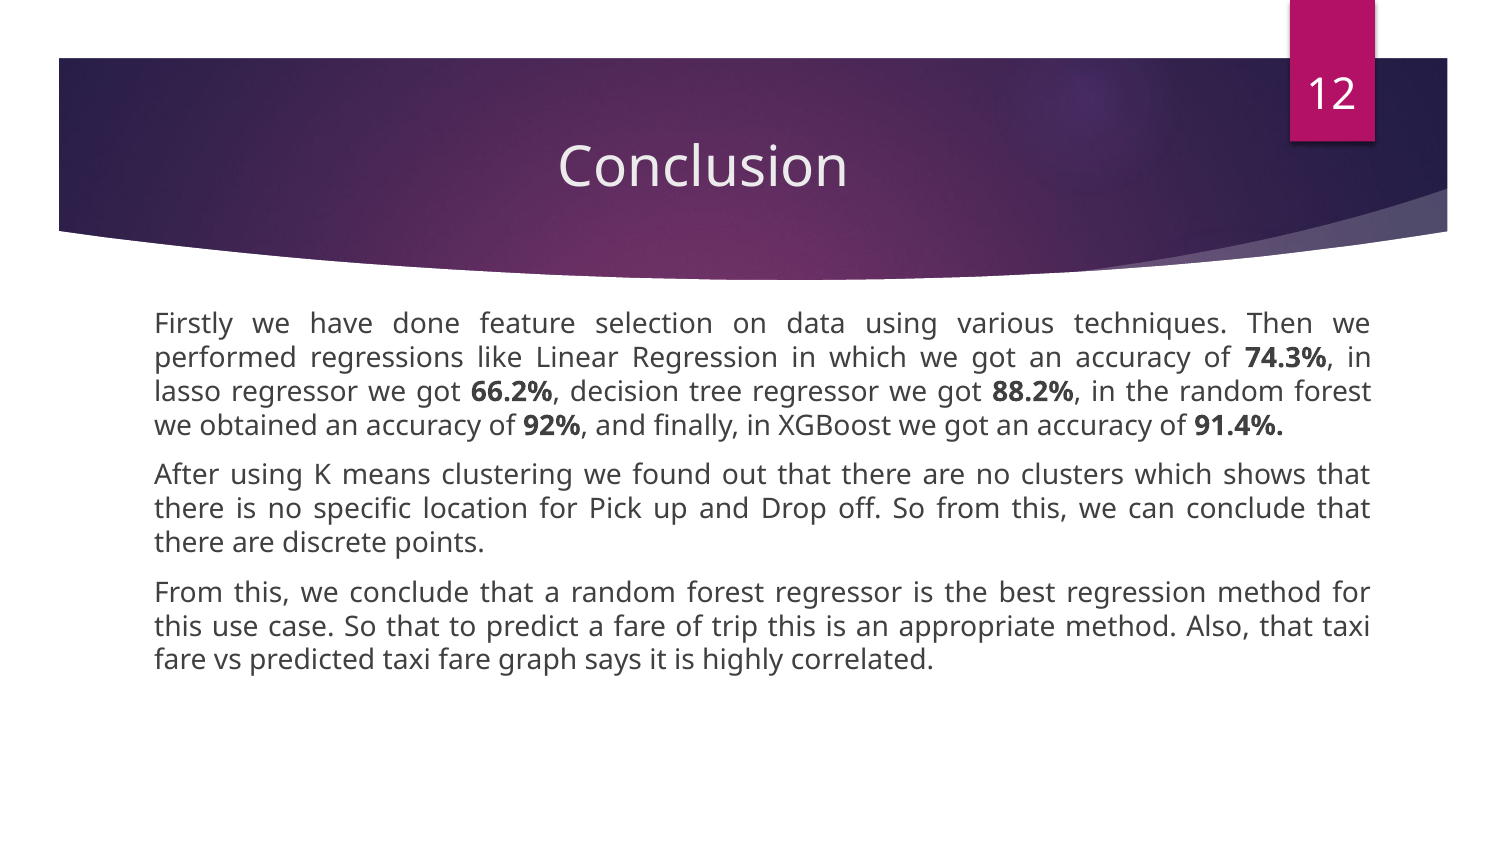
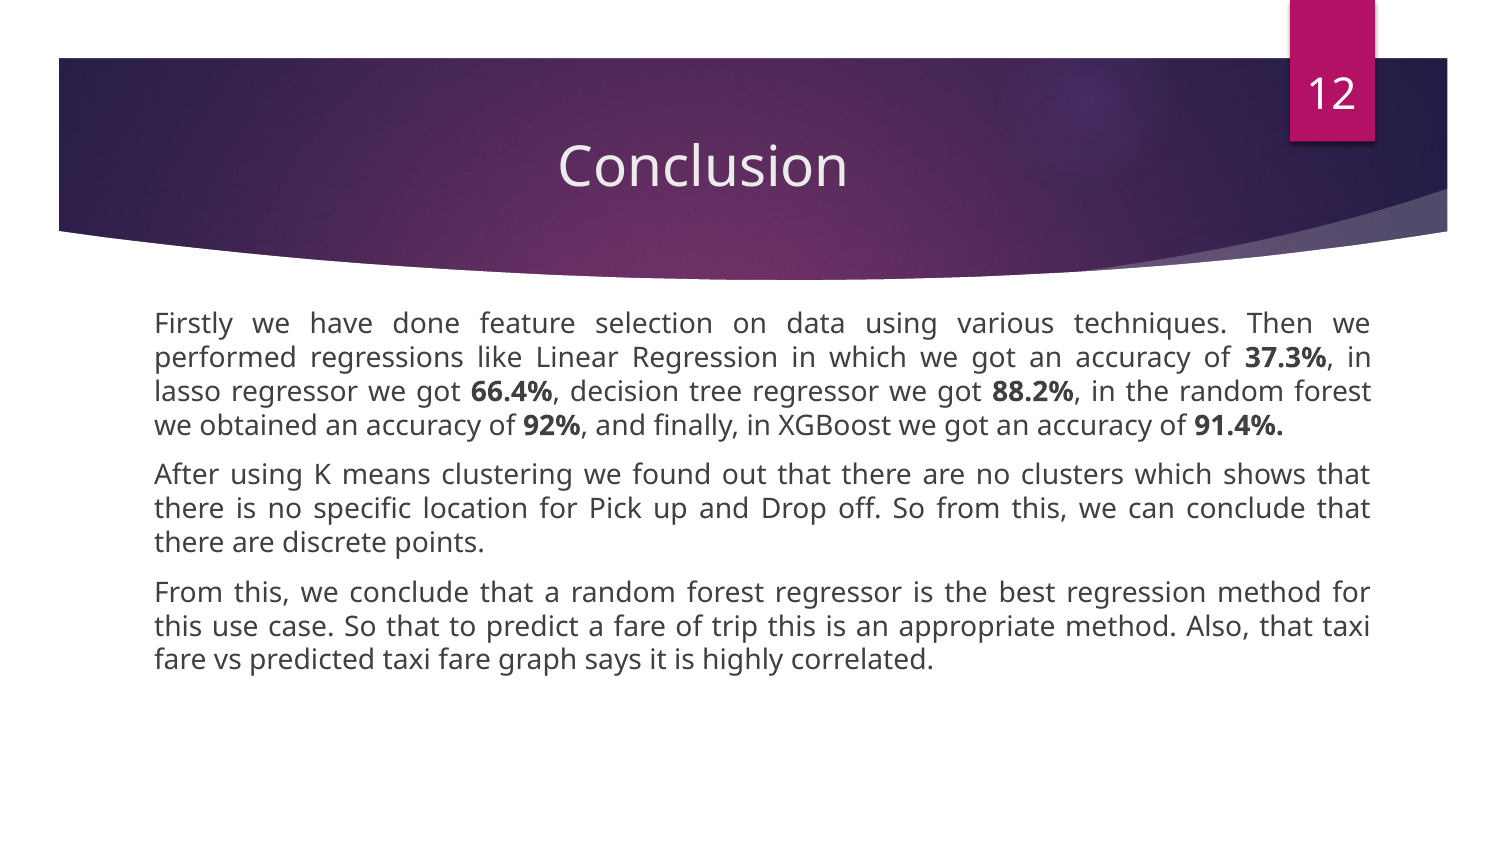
74.3%: 74.3% -> 37.3% (1286, 358)
66.2%: 66.2% -> 66.4% (512, 392)
